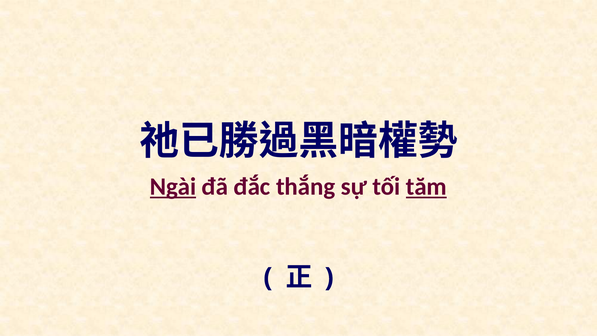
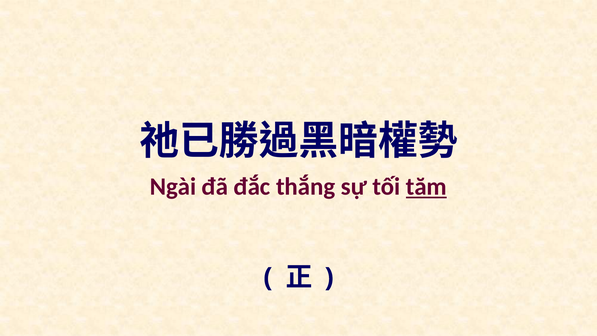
Ngài underline: present -> none (173, 187)
